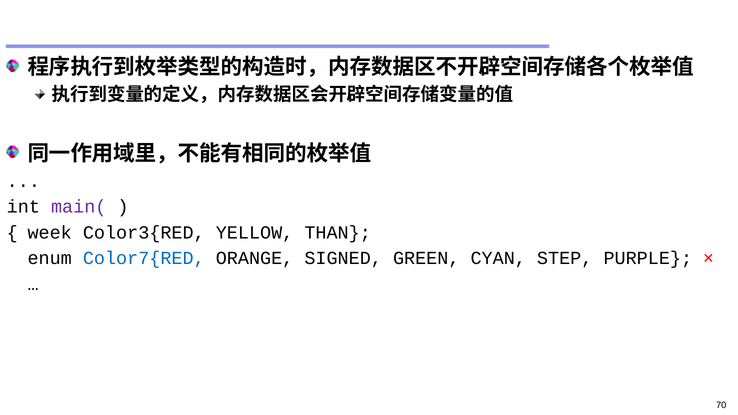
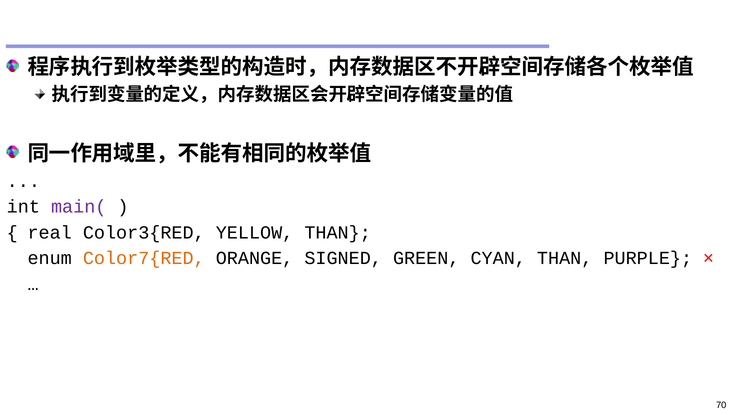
week: week -> real (50, 233)
Color7{RED colour: blue -> orange (144, 258)
CYAN STEP: STEP -> THAN (565, 258)
